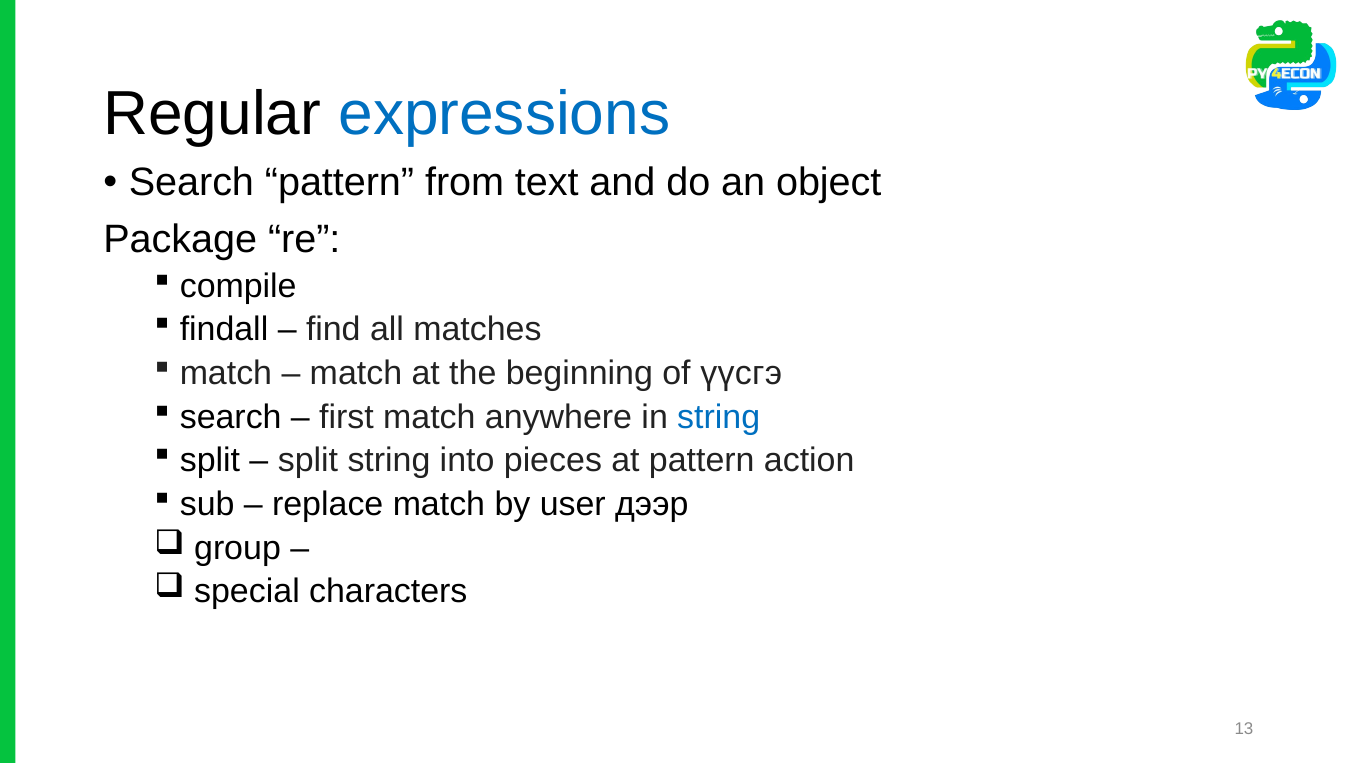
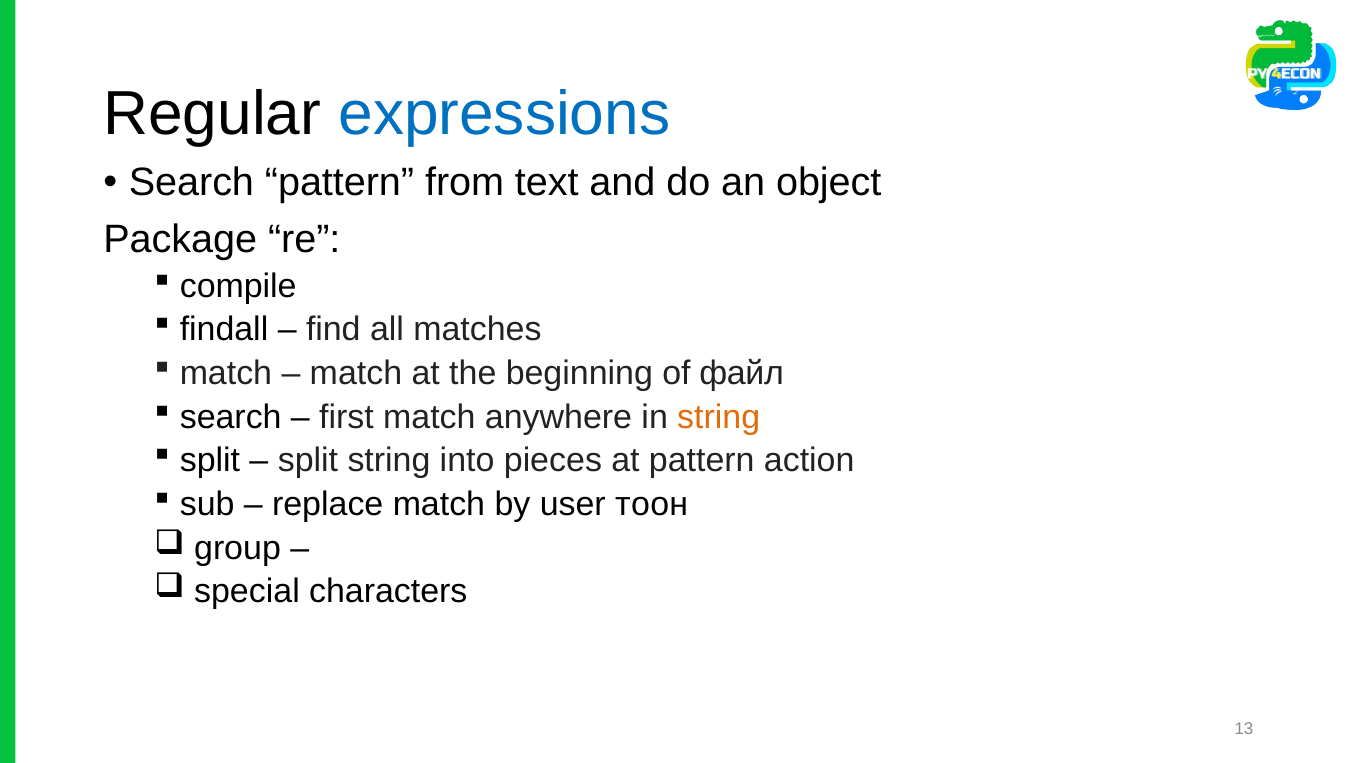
үүсгэ: үүсгэ -> файл (742, 373)
string colour: blue -> orange (719, 417)
дээр: дээр -> тоон (652, 505)
